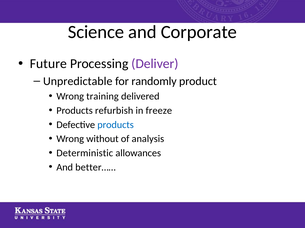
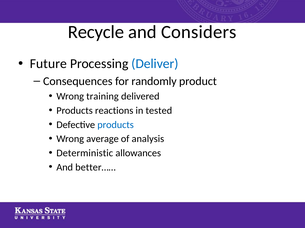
Science: Science -> Recycle (96, 32)
Corporate: Corporate -> Considers (199, 32)
Deliver colour: purple -> blue (155, 64)
Unpredictable: Unpredictable -> Consequences (78, 81)
refurbish: refurbish -> reactions (114, 111)
freeze: freeze -> tested (159, 111)
without: without -> average (102, 139)
